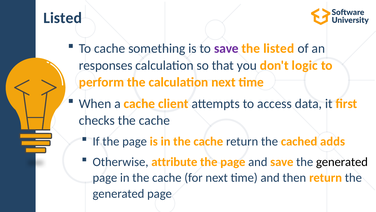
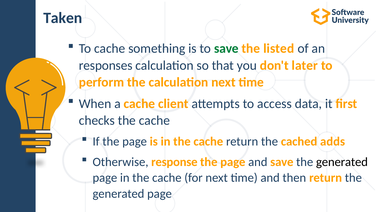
Listed: Listed -> Taken (63, 18)
save colour: purple -> green (226, 48)
logic: logic -> later (305, 65)
attribute: attribute -> response (174, 162)
